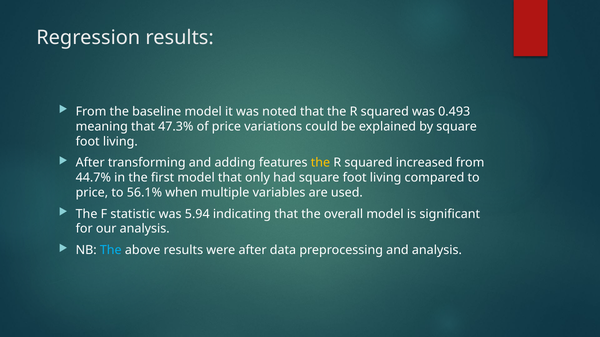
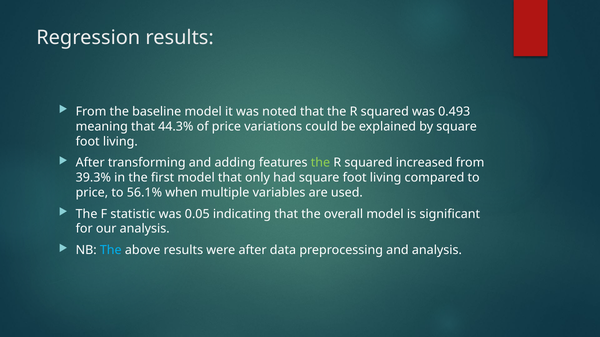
47.3%: 47.3% -> 44.3% (176, 127)
the colour: yellow -> light green (320, 163)
44.7%: 44.7% -> 39.3% (93, 178)
5.94: 5.94 -> 0.05 (197, 214)
